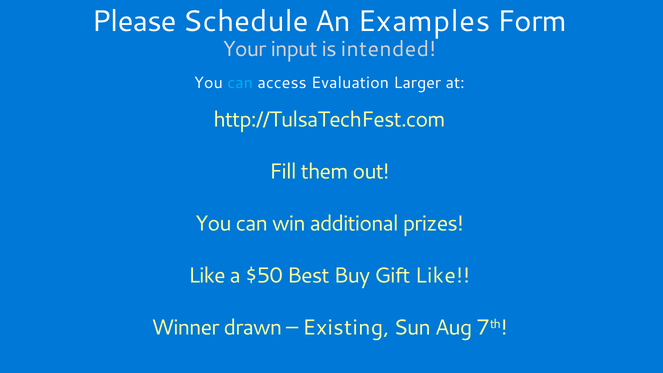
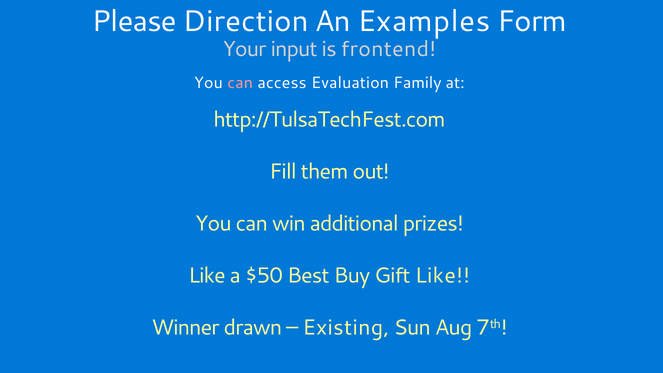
Schedule: Schedule -> Direction (246, 21)
intended: intended -> frontend (388, 49)
can colour: light blue -> pink (240, 83)
Larger: Larger -> Family (417, 83)
